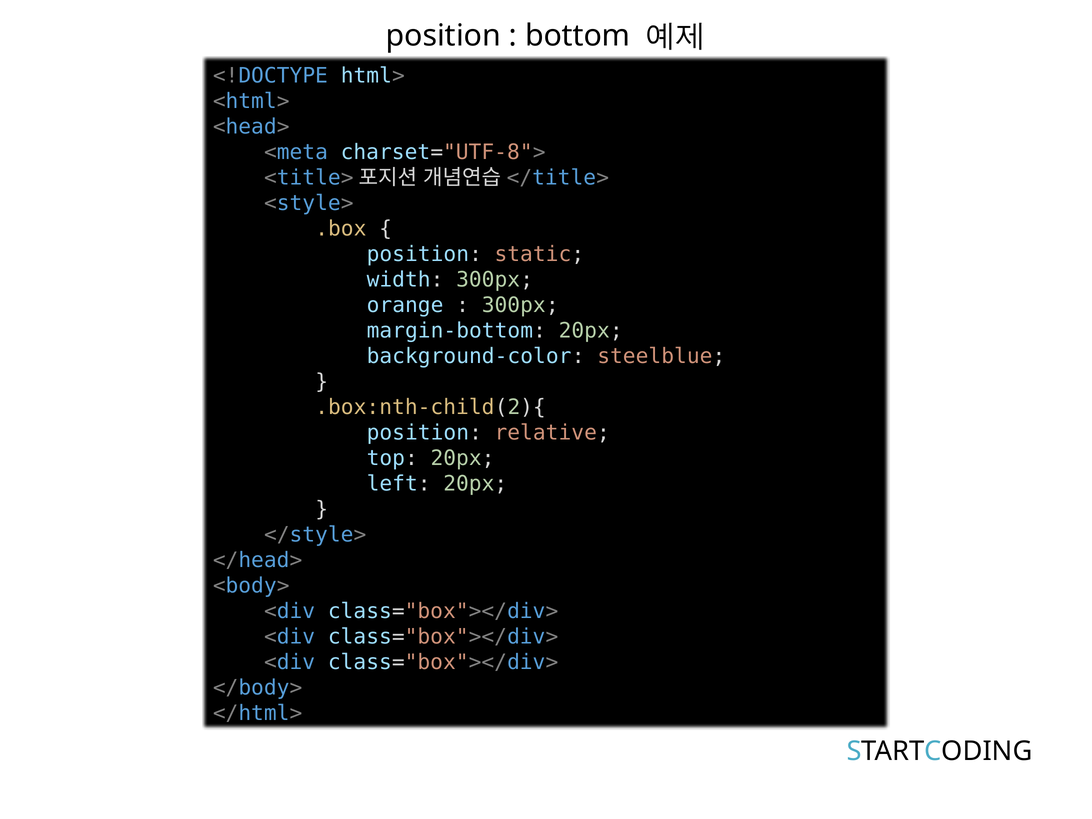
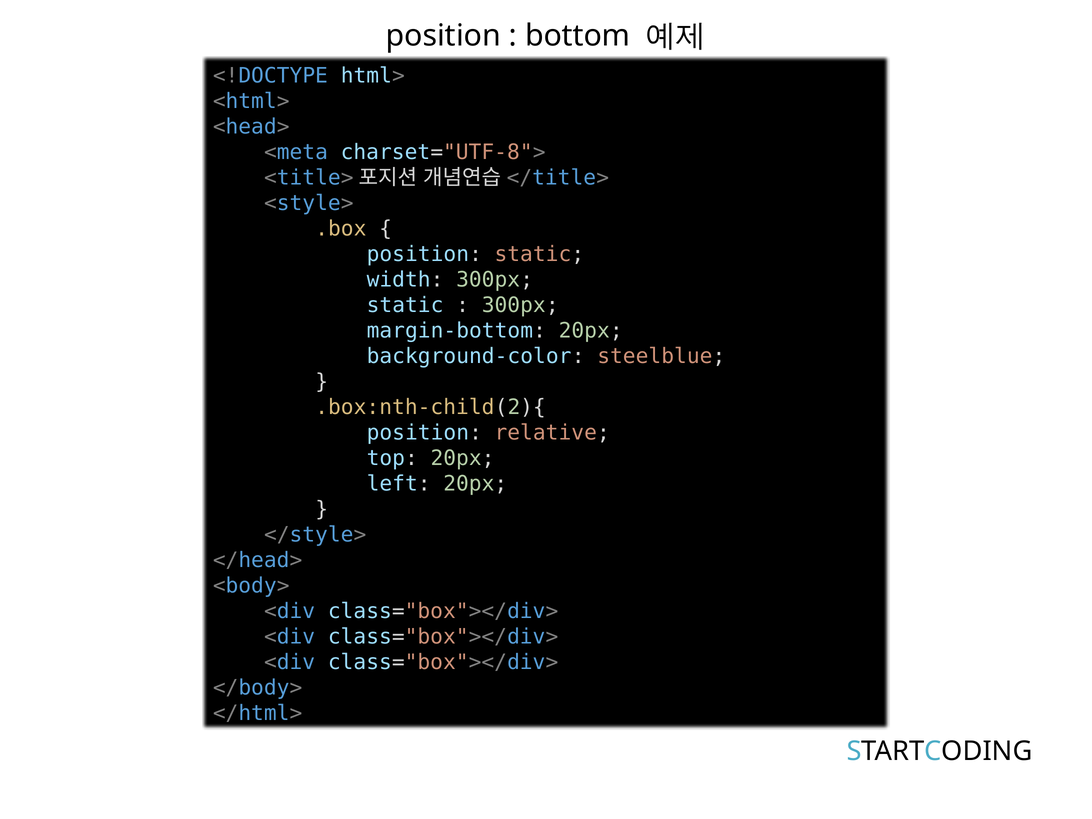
orange: orange -> static (405, 305)
